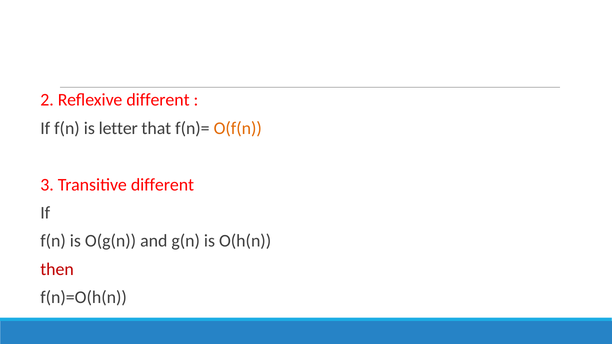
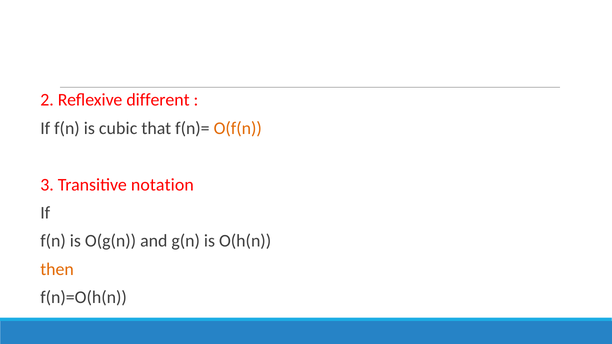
letter: letter -> cubic (118, 128)
Transitive different: different -> notation (162, 185)
then colour: red -> orange (57, 269)
